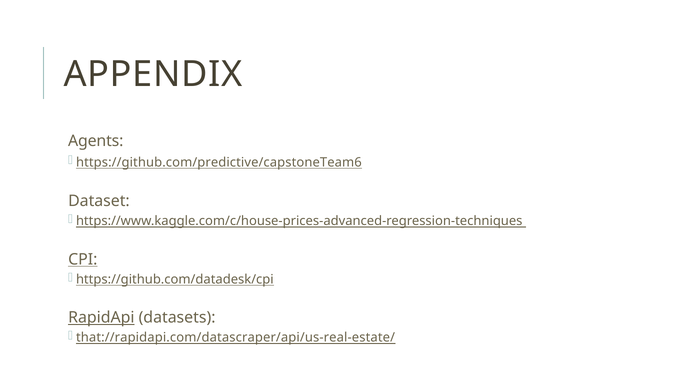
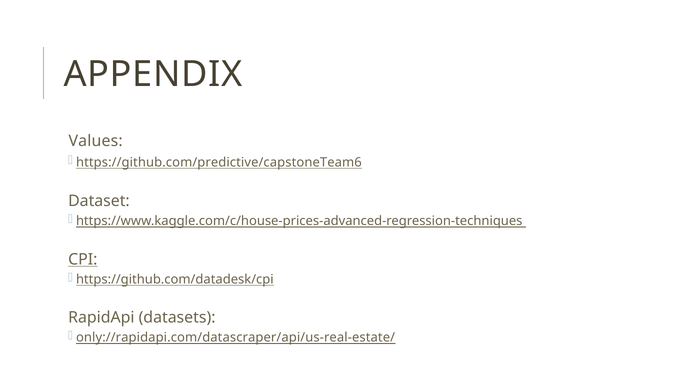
Agents: Agents -> Values (96, 141)
RapidApi underline: present -> none (101, 318)
that://rapidapi.com/datascraper/api/us-real-estate/: that://rapidapi.com/datascraper/api/us-real-estate/ -> only://rapidapi.com/datascraper/api/us-real-estate/ (236, 338)
